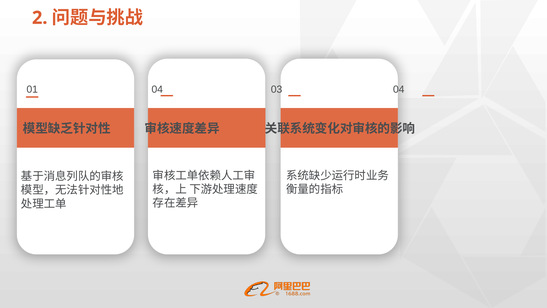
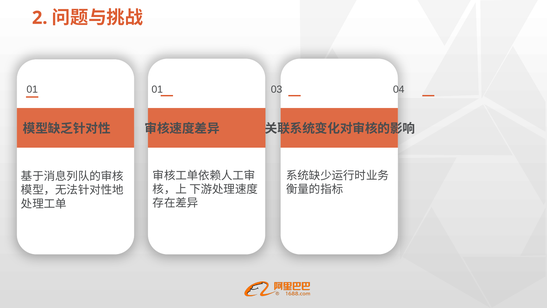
01 04: 04 -> 01 (157, 89)
